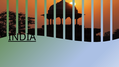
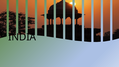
INDIA underline: present -> none (22, 37)
